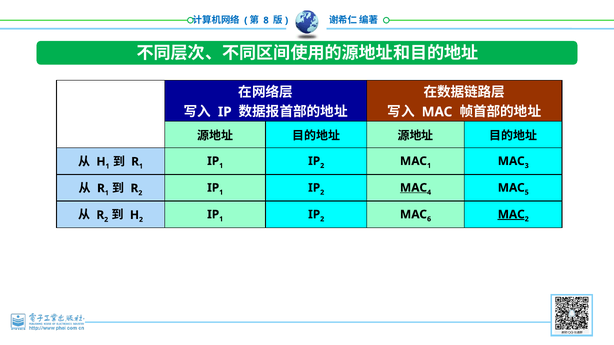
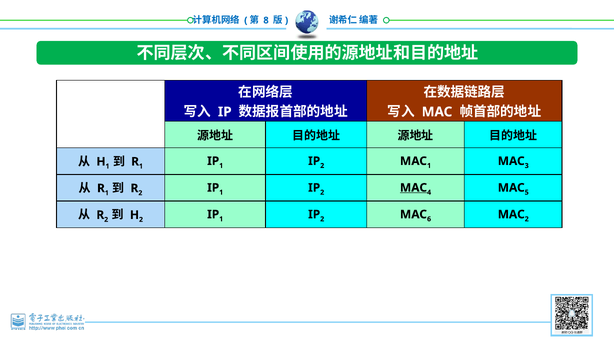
MAC underline: present -> none (511, 215)
